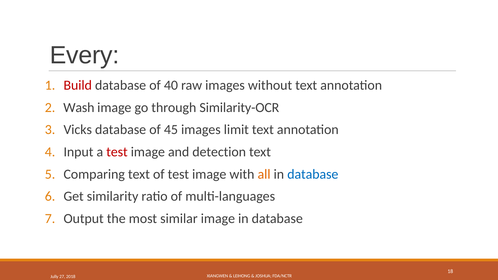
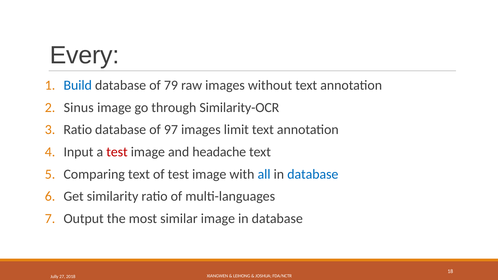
Build colour: red -> blue (78, 85)
40: 40 -> 79 (171, 85)
Wash: Wash -> Sinus (79, 108)
Vicks: Vicks -> Ratio (78, 130)
45: 45 -> 97 (171, 130)
detection: detection -> headache (219, 152)
all colour: orange -> blue (264, 174)
